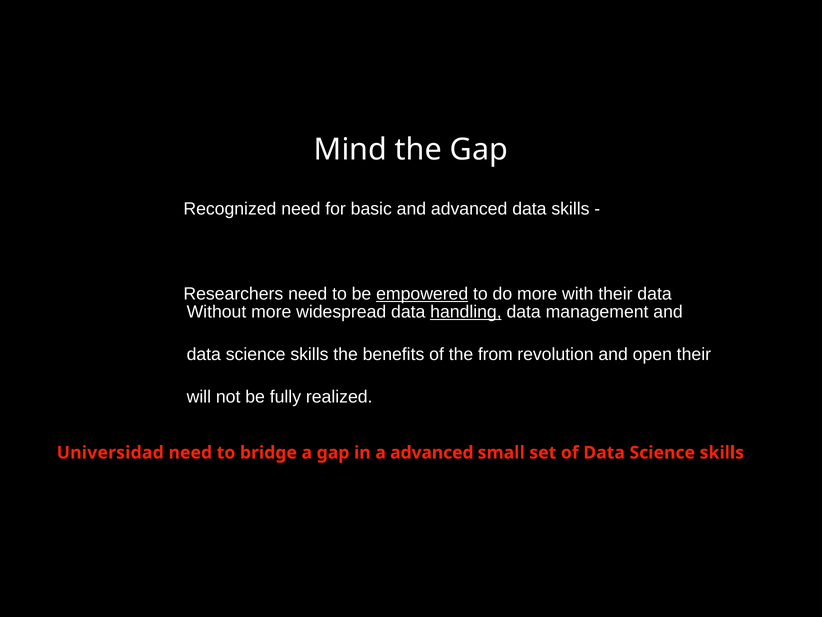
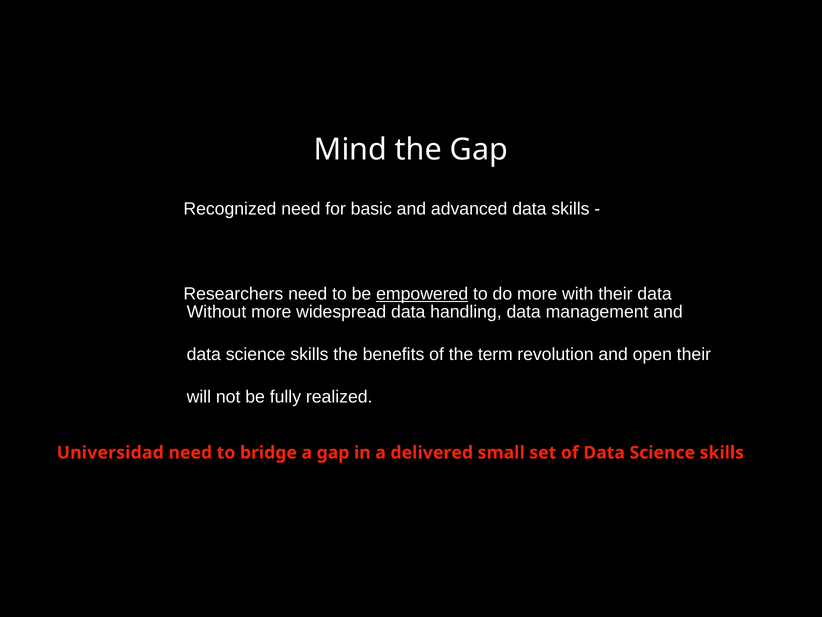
handling underline: present -> none (466, 312)
from: from -> term (495, 354)
a advanced: advanced -> delivered (432, 452)
